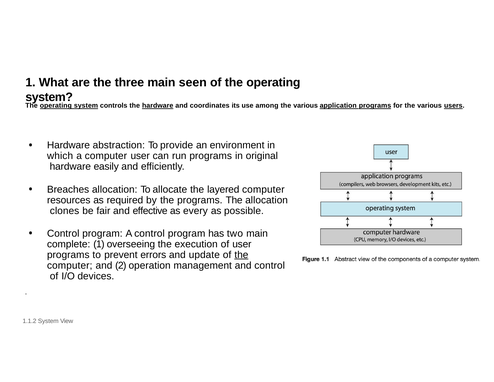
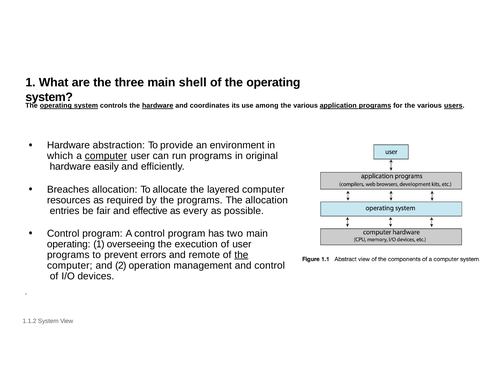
seen: seen -> shell (193, 82)
computer underline: none -> present (106, 156)
clones: clones -> entries (65, 211)
complete: complete -> operating (69, 244)
update: update -> remote (204, 255)
